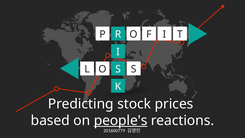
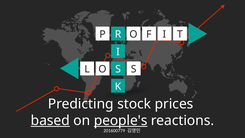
based underline: none -> present (50, 120)
